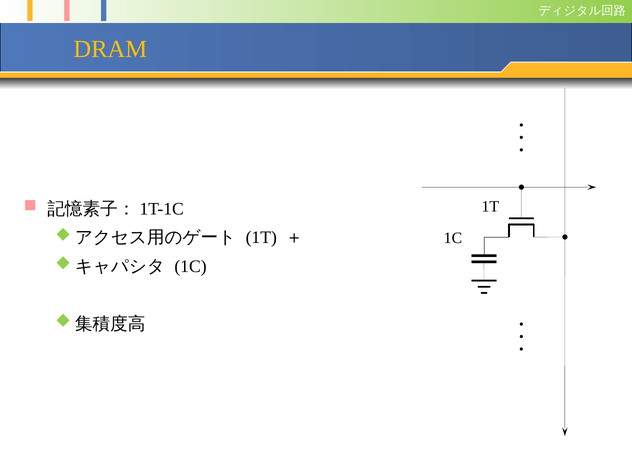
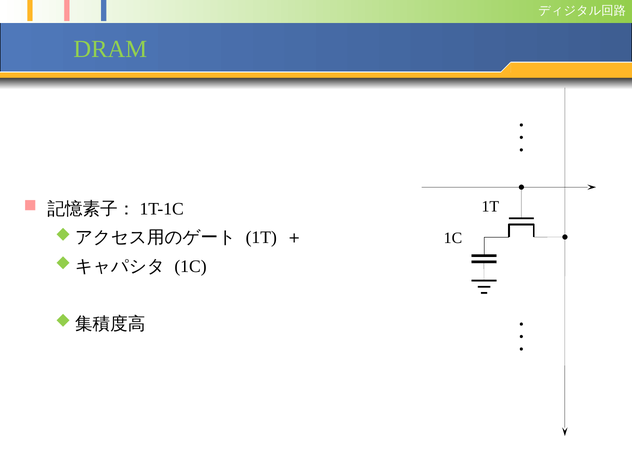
DRAM colour: yellow -> light green (110, 49)
